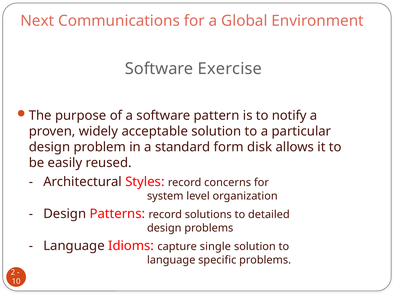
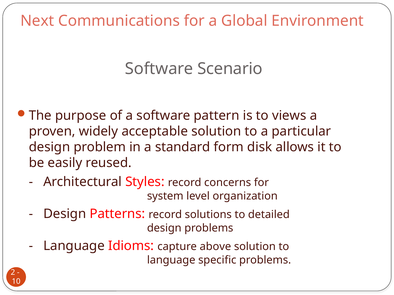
Exercise: Exercise -> Scenario (230, 69)
notify: notify -> views (289, 116)
single: single -> above (215, 247)
